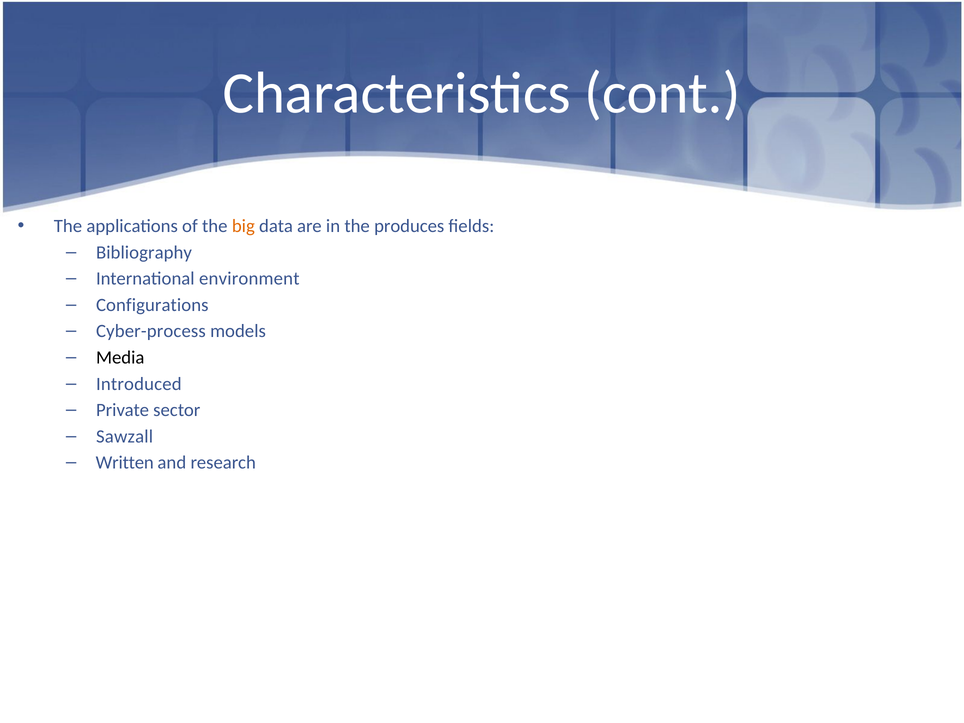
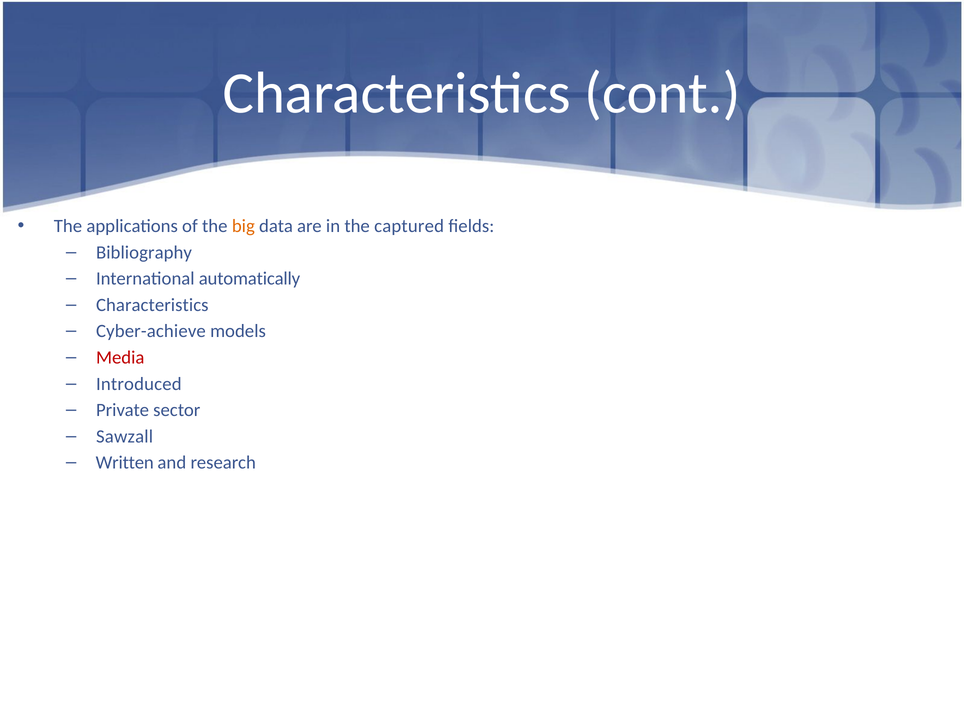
produces: produces -> captured (409, 226)
environment: environment -> automatically (249, 279)
Configurations: Configurations -> Characteristics (152, 305)
Cyber-process: Cyber-process -> Cyber-achieve (151, 331)
Media colour: black -> red (120, 358)
